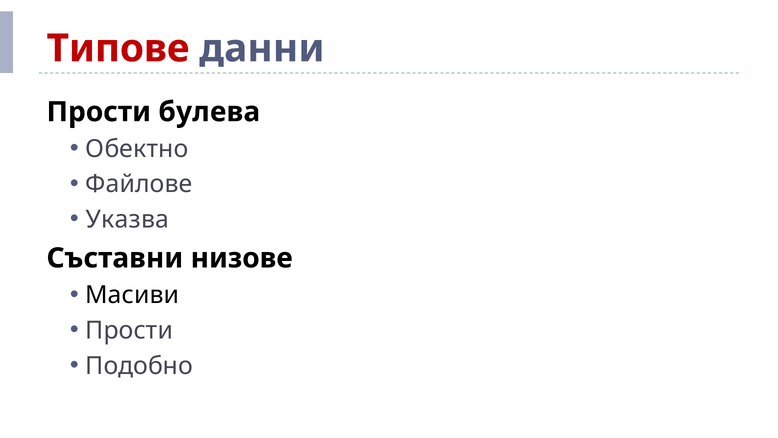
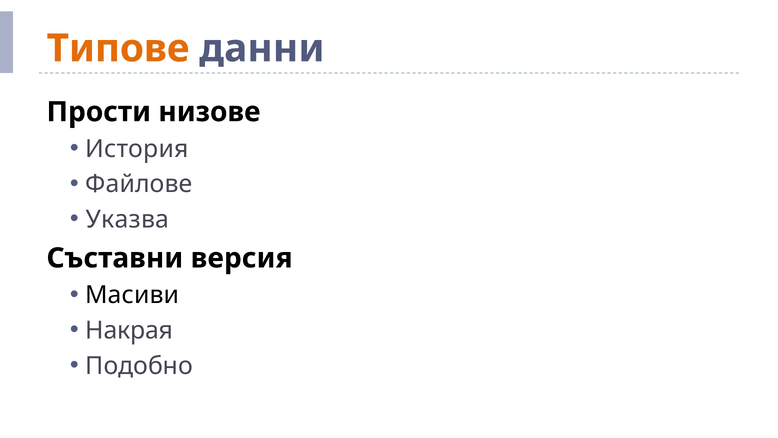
Типове colour: red -> orange (118, 48)
булева: булева -> низове (209, 112)
Обектно: Обектно -> История (137, 149)
низове: низове -> версия (242, 258)
Прости: Прости -> Накрая (129, 330)
